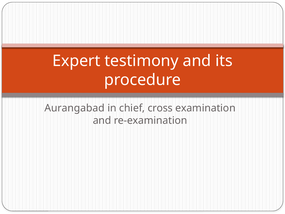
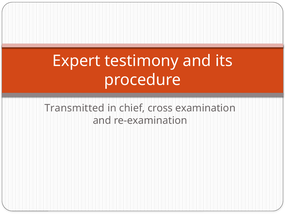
Aurangabad: Aurangabad -> Transmitted (75, 108)
